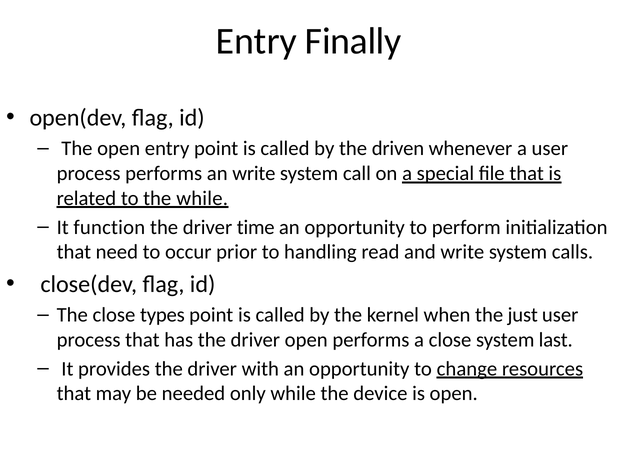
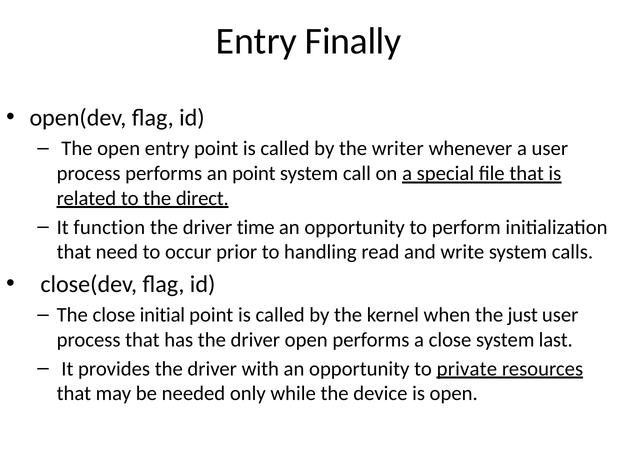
driven: driven -> writer (398, 148)
an write: write -> point (254, 173)
the while: while -> direct (202, 198)
types: types -> initial (162, 315)
change: change -> private (467, 369)
